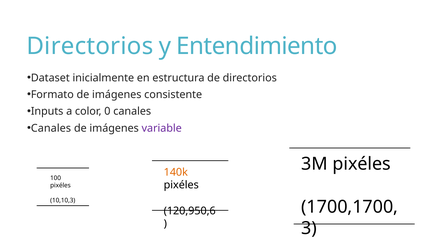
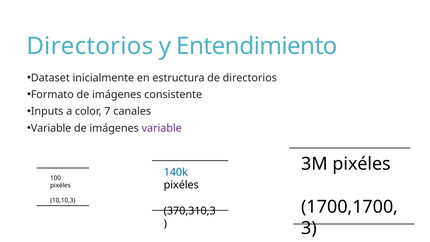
0: 0 -> 7 (107, 111)
Canales: Canales -> Variable (51, 128)
140k colour: orange -> blue (176, 172)
120,950,6: 120,950,6 -> 370,310,3 (190, 211)
